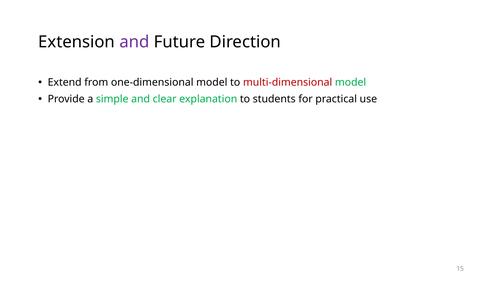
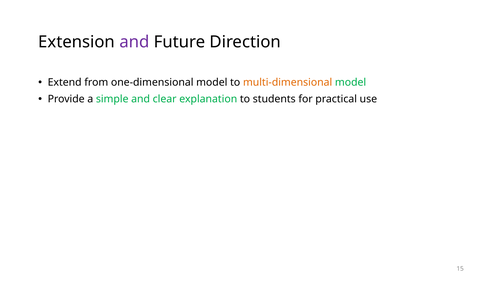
multi-dimensional colour: red -> orange (288, 83)
